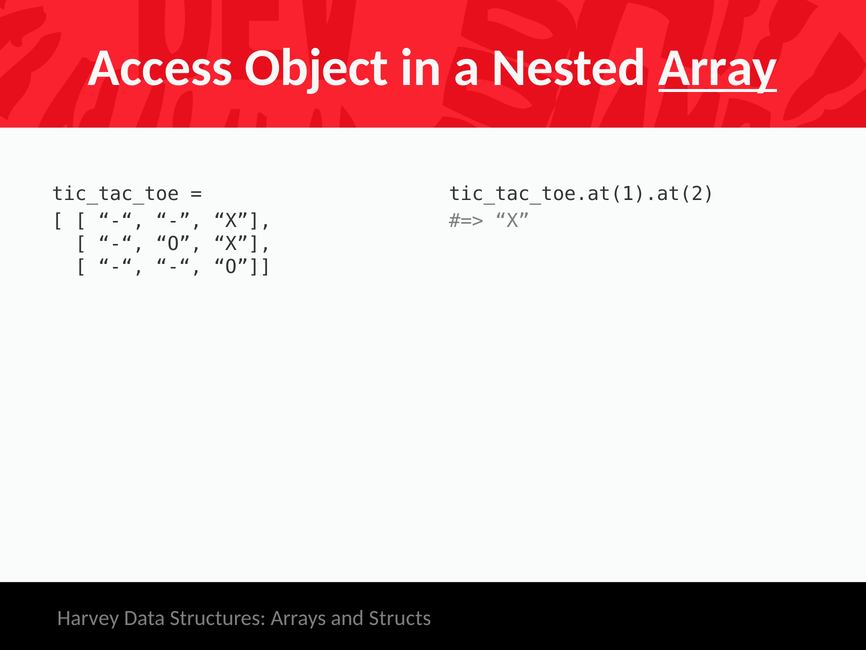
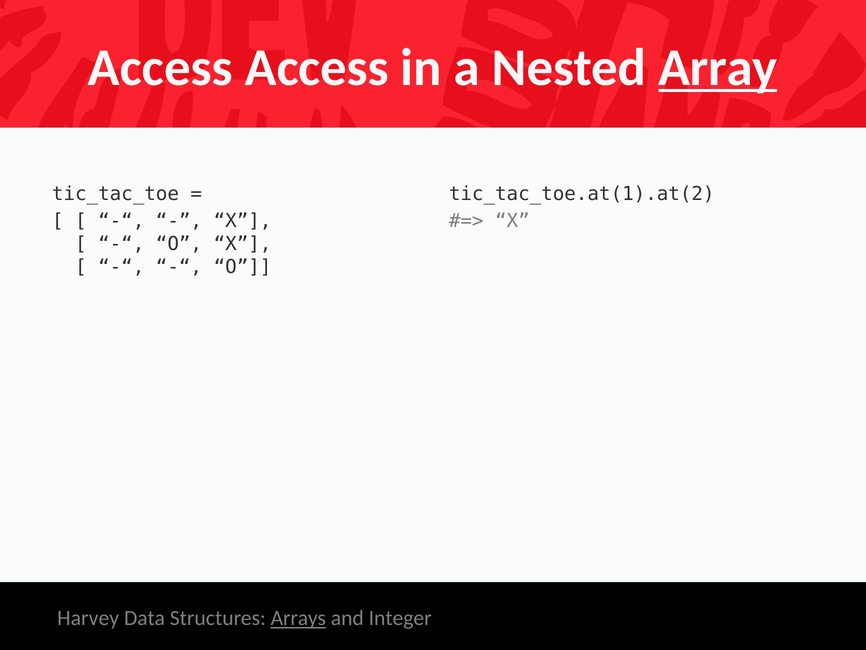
Access Object: Object -> Access (317, 68)
Arrays underline: none -> present (298, 618)
Structs: Structs -> Integer (400, 618)
